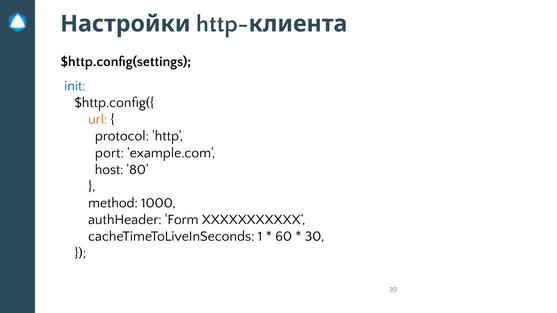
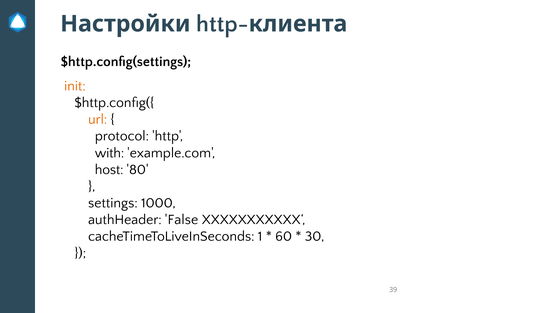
init colour: blue -> orange (75, 86)
port: port -> with (110, 153)
method: method -> settings (113, 203)
Form: Form -> False (181, 220)
